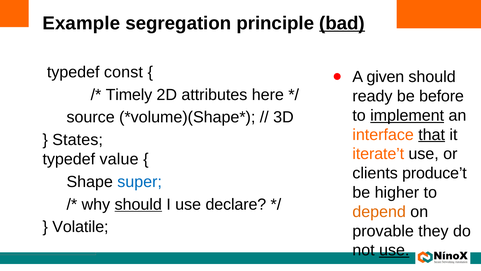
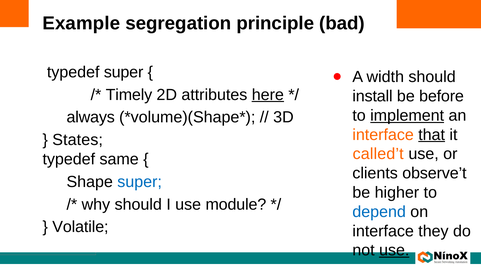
bad underline: present -> none (342, 23)
typedef const: const -> super (124, 72)
given: given -> width (385, 77)
here underline: none -> present (268, 95)
ready: ready -> install (372, 96)
source: source -> always (91, 117)
iterate’t: iterate’t -> called’t (378, 154)
value: value -> same (119, 159)
produce’t: produce’t -> observe’t (434, 173)
should underline: present -> none (138, 204)
declare: declare -> module (236, 204)
depend colour: orange -> blue (379, 211)
provable: provable -> interface (383, 231)
